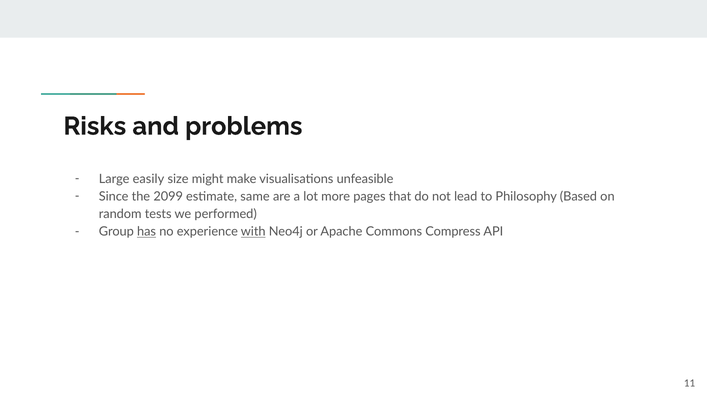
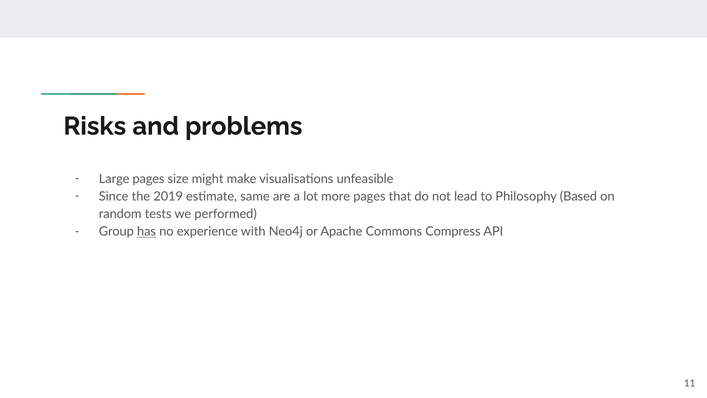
Large easily: easily -> pages (149, 179)
2099: 2099 -> 2019 (168, 196)
with underline: present -> none (253, 232)
